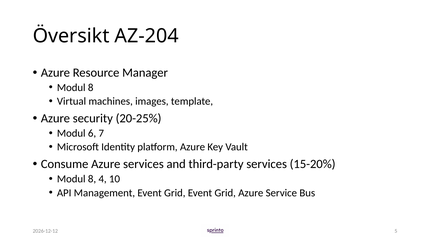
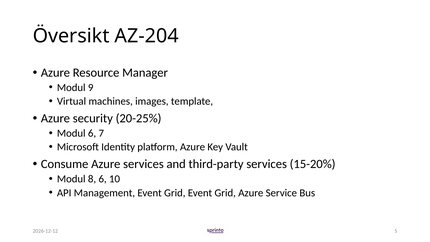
8: 8 -> 9 (91, 87)
8 4: 4 -> 6 (103, 179)
